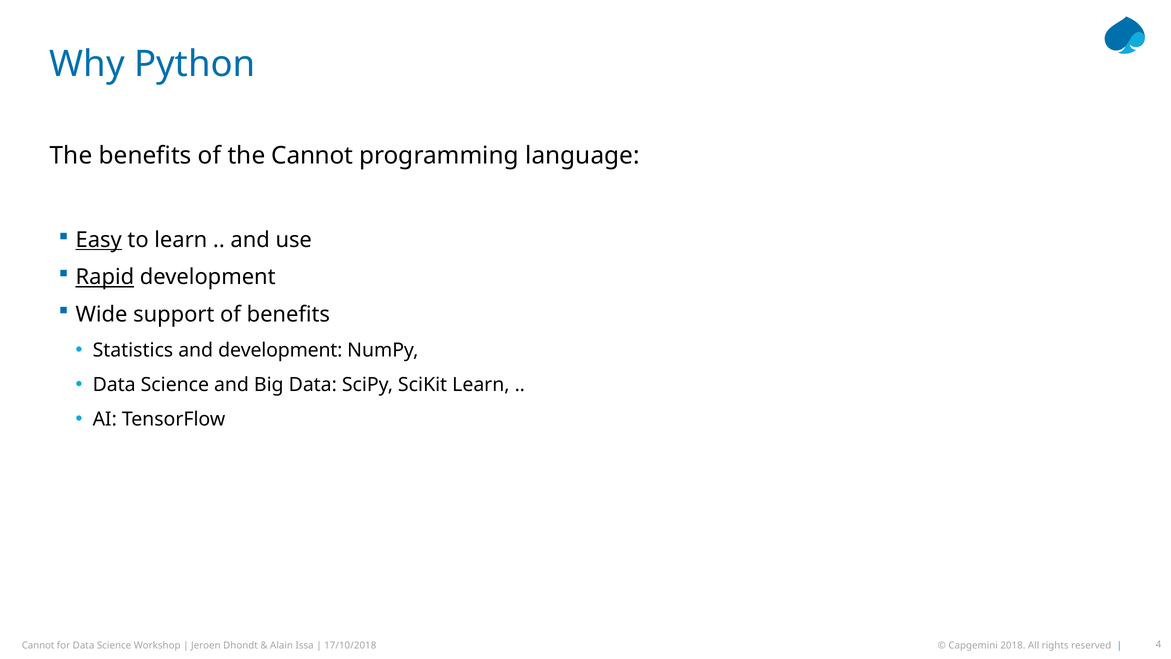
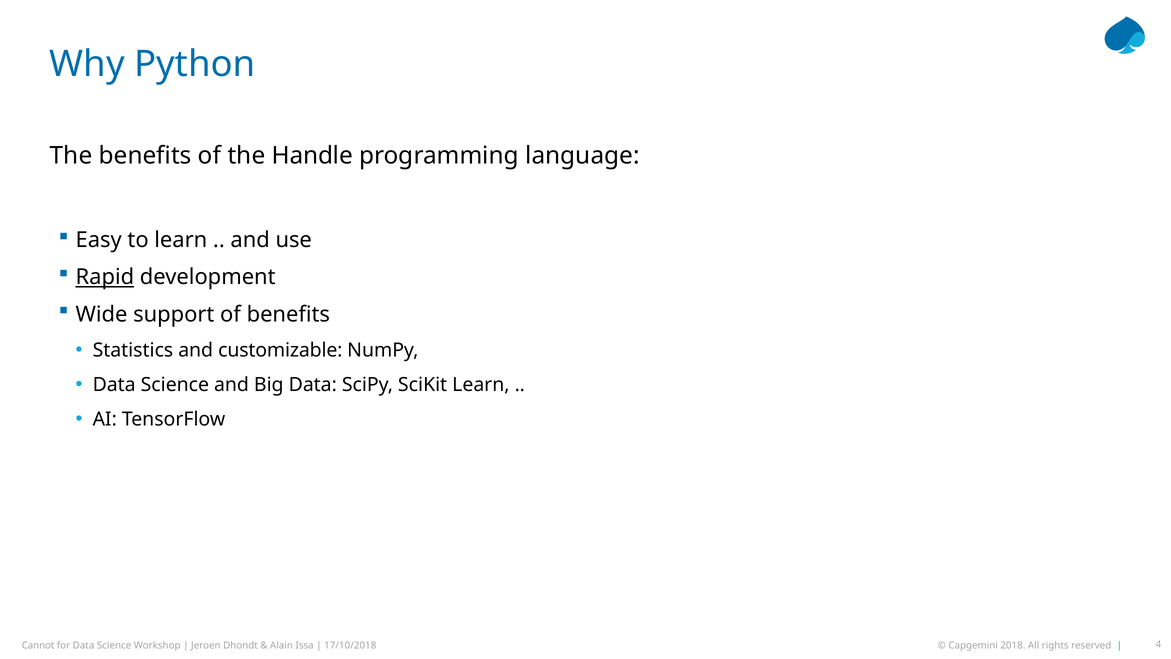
the Cannot: Cannot -> Handle (312, 156)
Easy underline: present -> none (99, 240)
and development: development -> customizable (280, 350)
